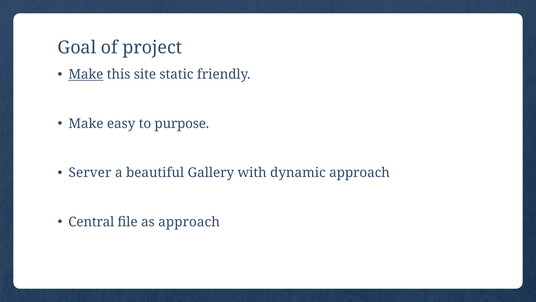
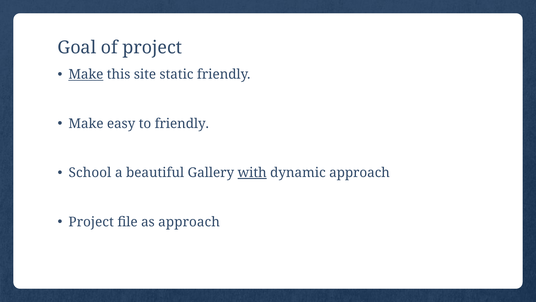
to purpose: purpose -> friendly (182, 124)
Server: Server -> School (90, 173)
with underline: none -> present (252, 173)
Central: Central -> Project (91, 222)
